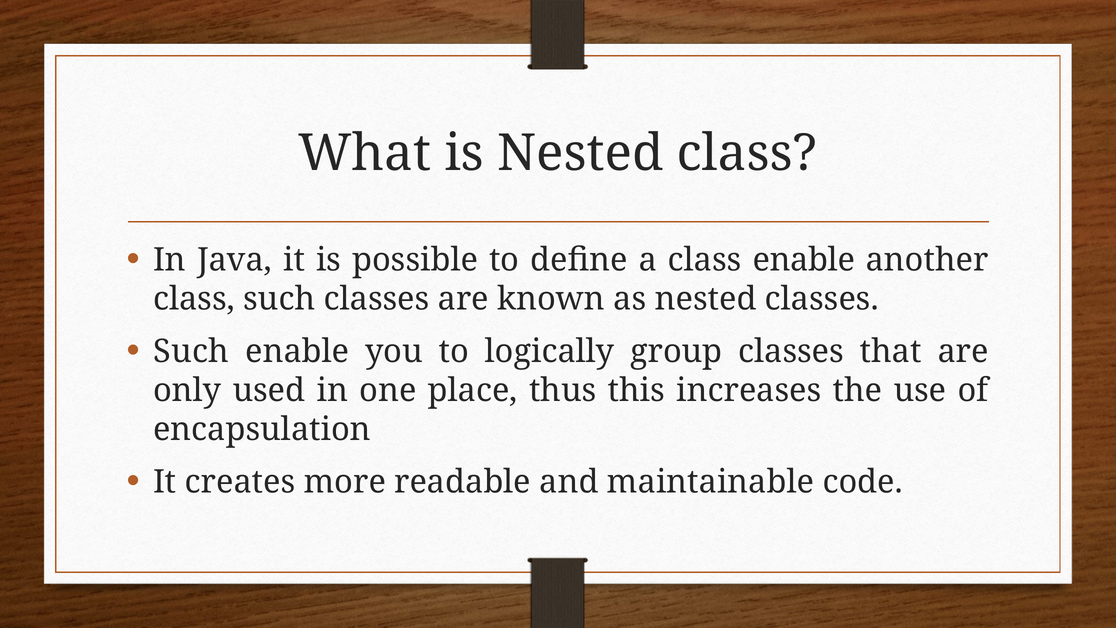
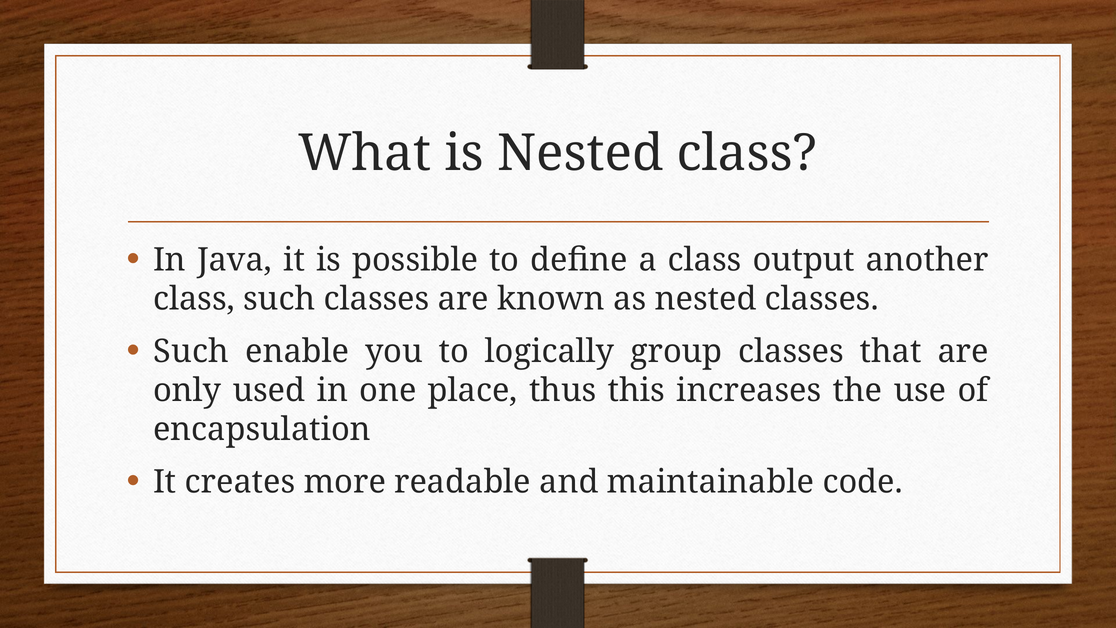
class enable: enable -> output (804, 260)
